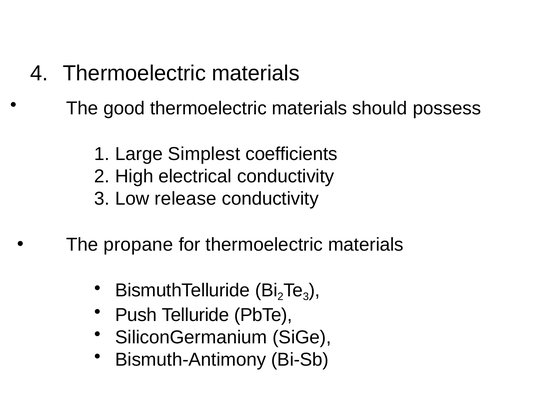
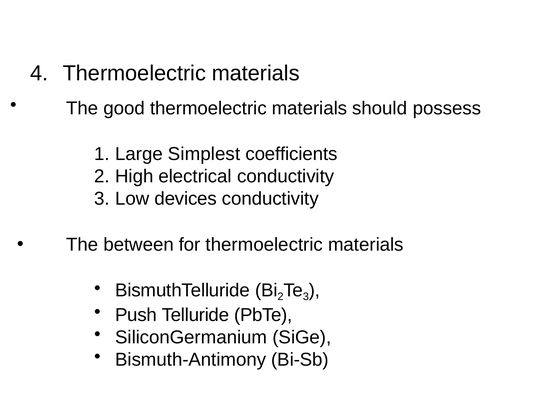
release: release -> devices (186, 199)
propane: propane -> between (139, 245)
